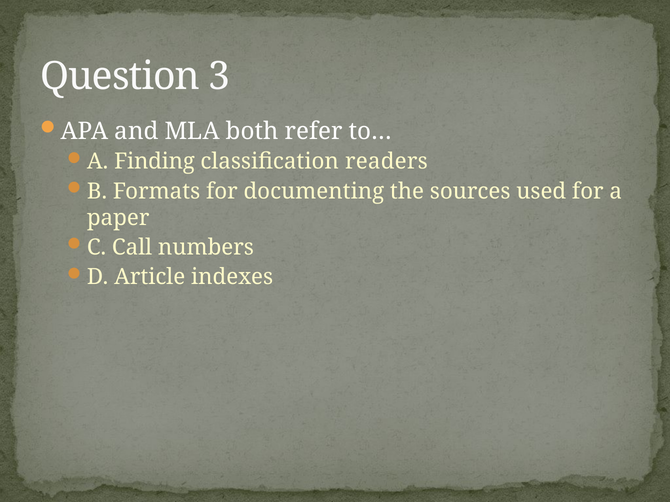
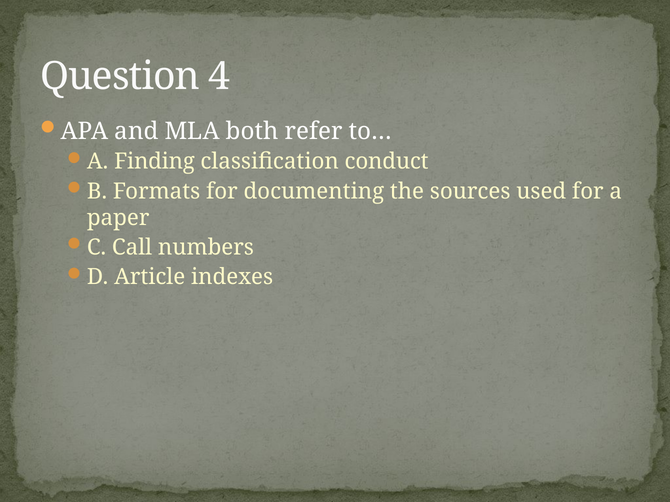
3: 3 -> 4 (219, 76)
readers: readers -> conduct (387, 162)
